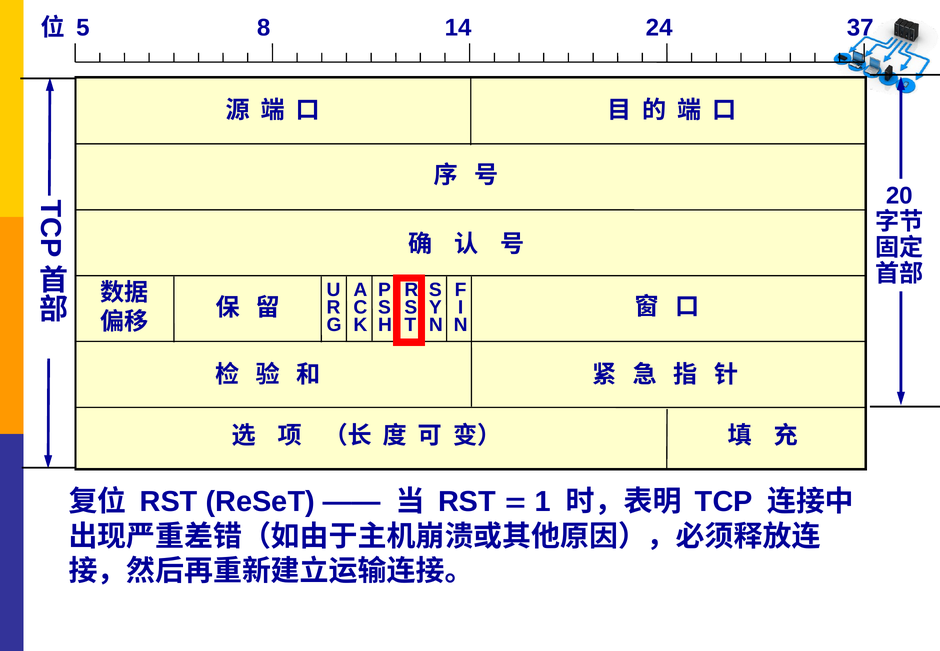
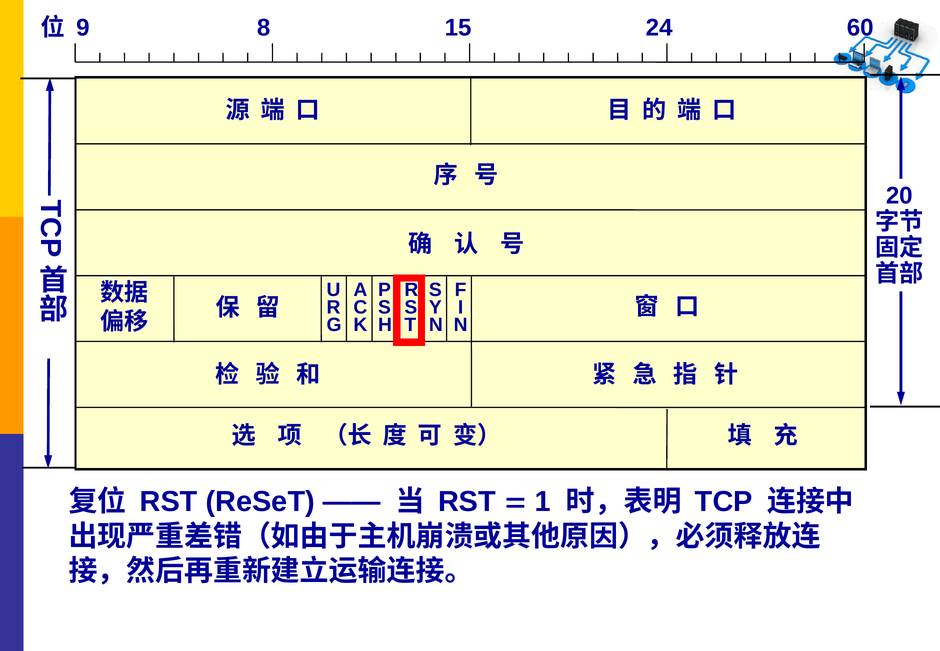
5: 5 -> 9 (83, 28)
14: 14 -> 15 (458, 28)
37: 37 -> 60 (860, 28)
